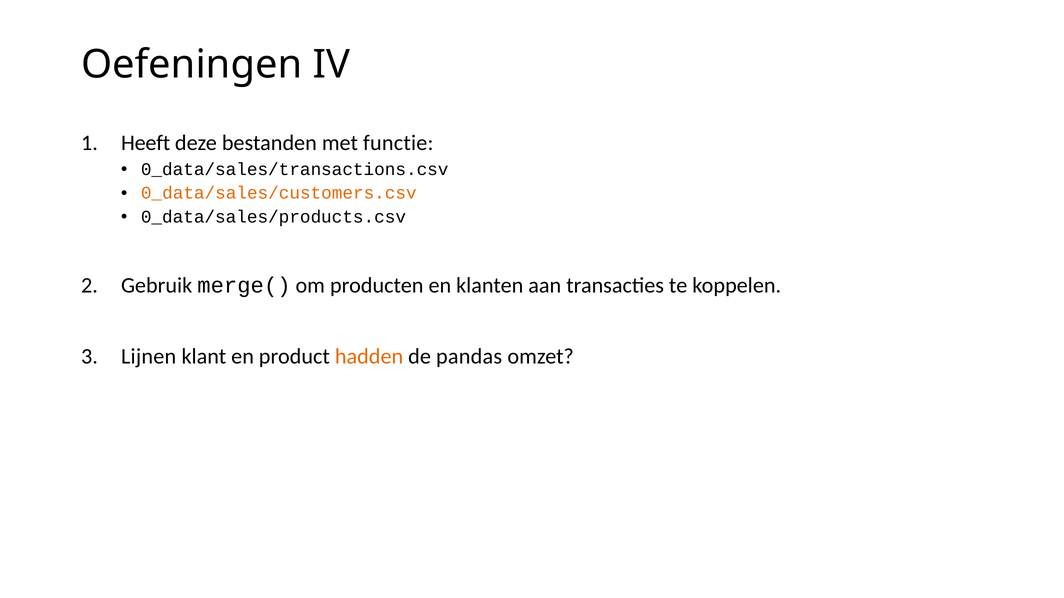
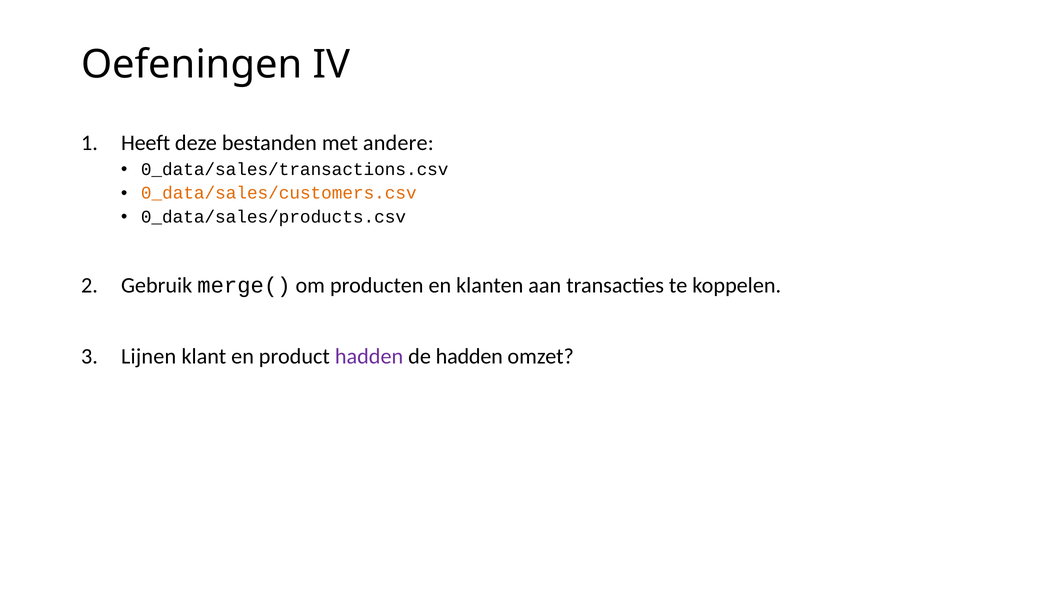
functie: functie -> andere (398, 143)
hadden colour: orange -> purple (369, 357)
de pandas: pandas -> hadden (469, 357)
